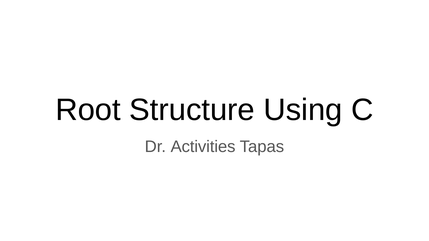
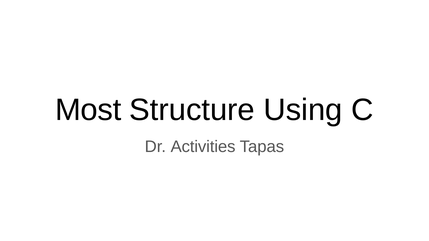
Root: Root -> Most (88, 110)
